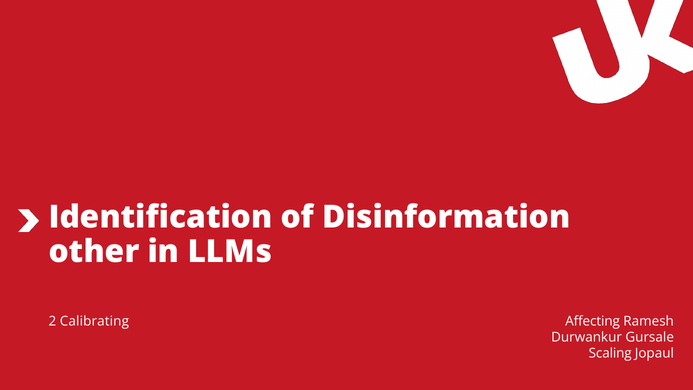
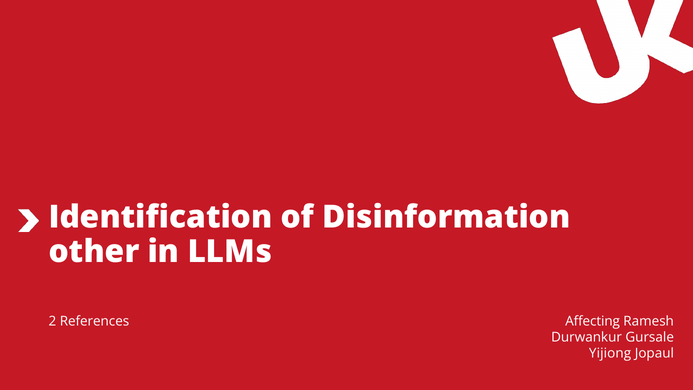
Calibrating: Calibrating -> References (94, 321)
Scaling: Scaling -> Yijiong (610, 353)
